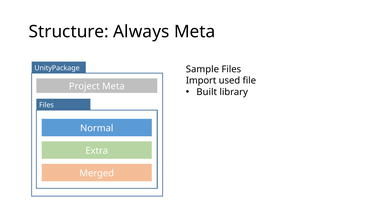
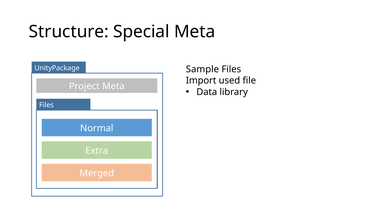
Always: Always -> Special (141, 32)
Built: Built -> Data (207, 92)
